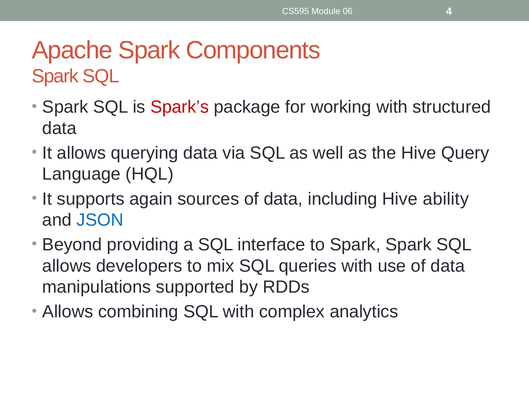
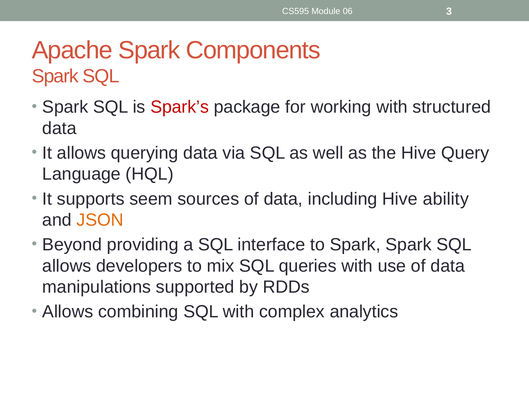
4: 4 -> 3 (449, 11)
again: again -> seem (151, 199)
JSON colour: blue -> orange (100, 220)
